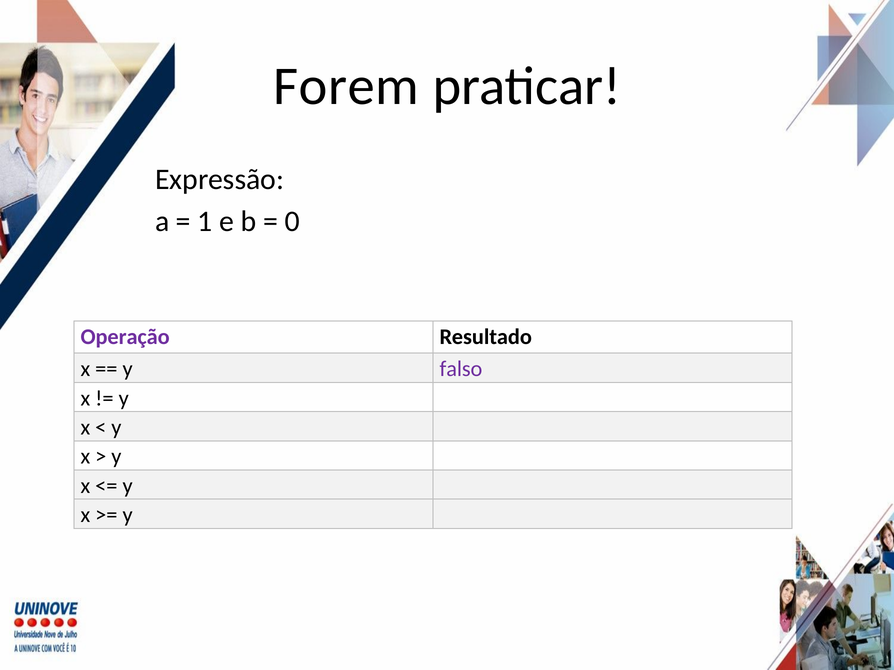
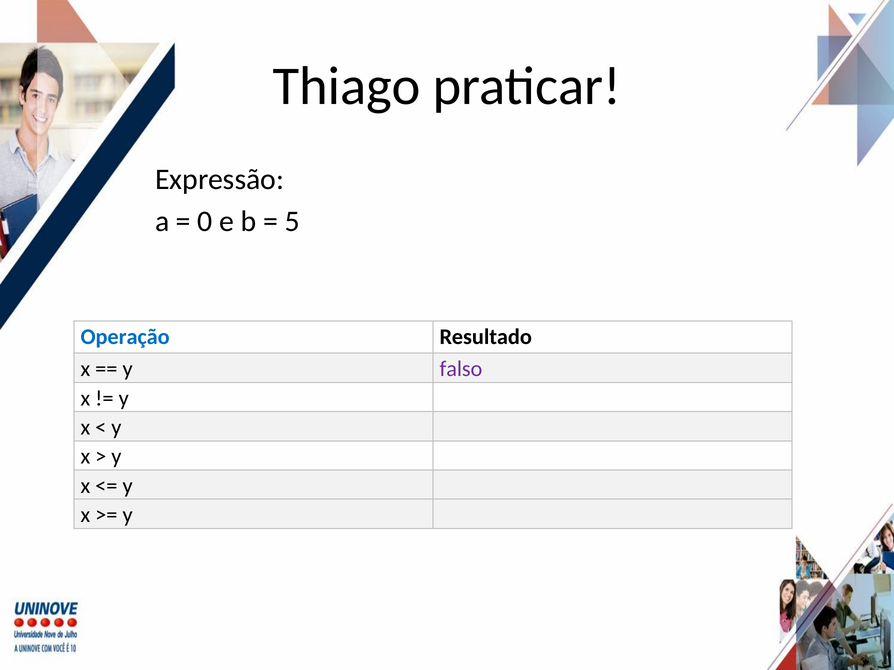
Forem: Forem -> Thiago (346, 87)
1: 1 -> 0 (205, 222)
0: 0 -> 5 (292, 222)
Operação colour: purple -> blue (125, 337)
